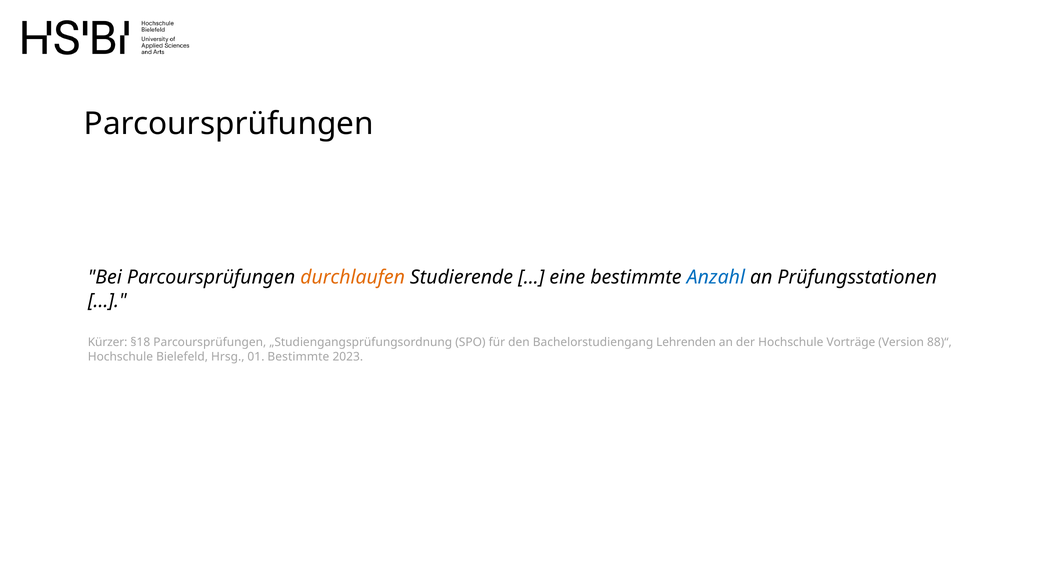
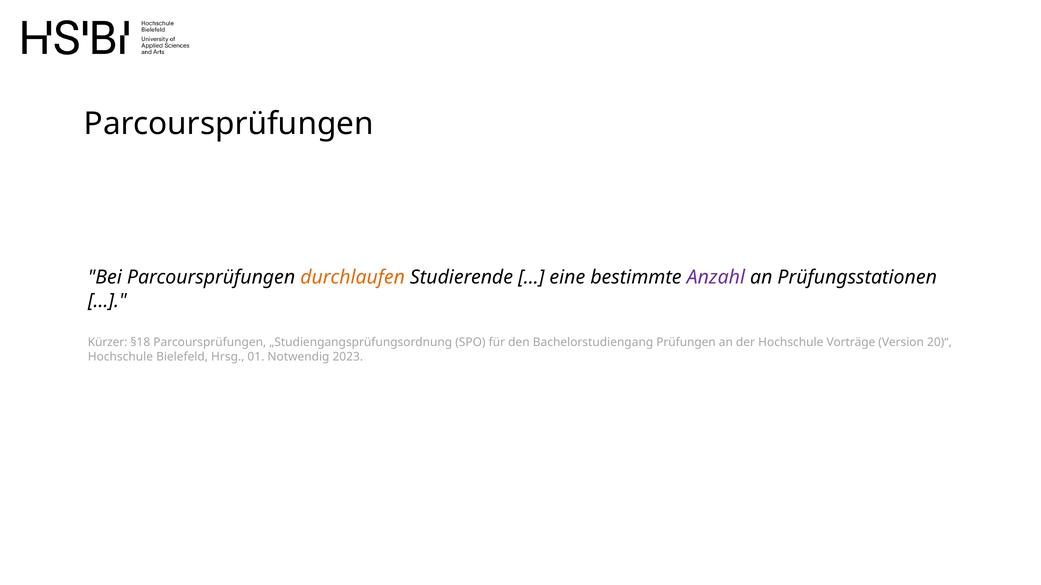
Anzahl colour: blue -> purple (716, 278)
Lehrenden: Lehrenden -> Prüfungen (686, 343)
88)“: 88)“ -> 20)“ (939, 343)
01 Bestimmte: Bestimmte -> Notwendig (298, 357)
